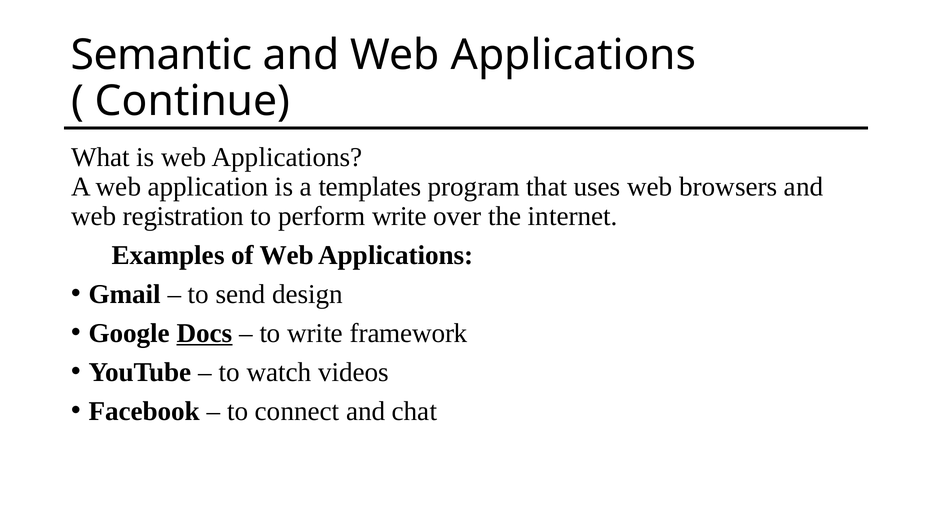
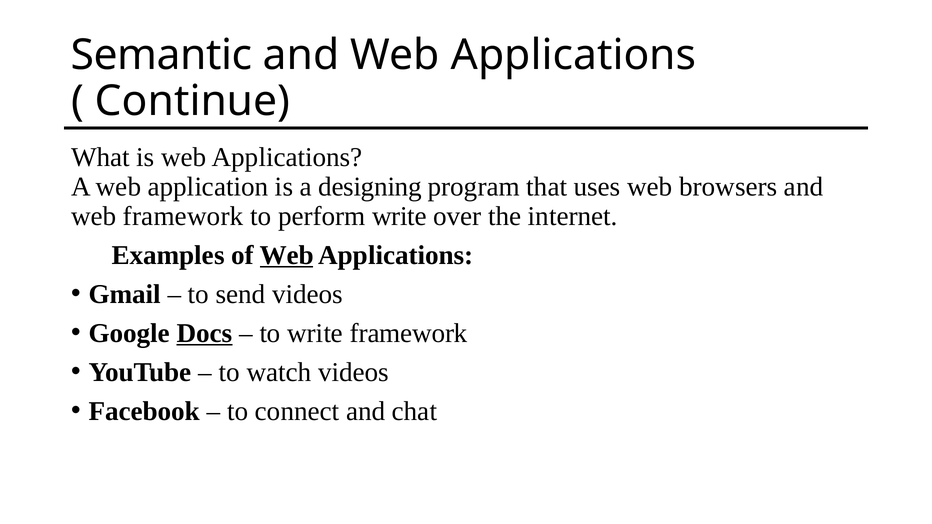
templates: templates -> designing (370, 187)
web registration: registration -> framework (183, 216)
Web underline: none -> present (287, 255)
send design: design -> videos (308, 294)
